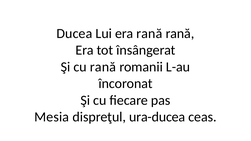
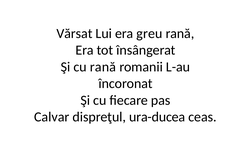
Ducea: Ducea -> Vărsat (74, 34)
era rană: rană -> greu (149, 34)
Mesia: Mesia -> Calvar (52, 117)
